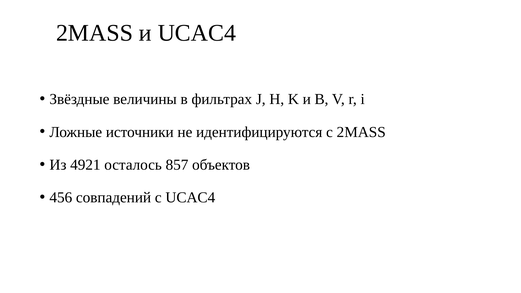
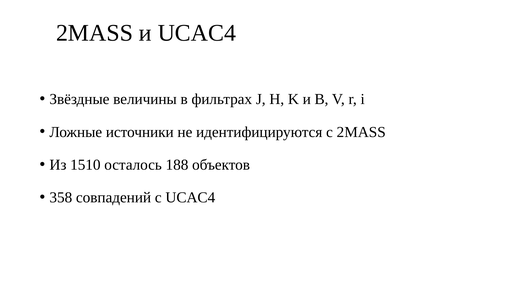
4921: 4921 -> 1510 (85, 165)
857: 857 -> 188 (177, 165)
456: 456 -> 358 (61, 198)
